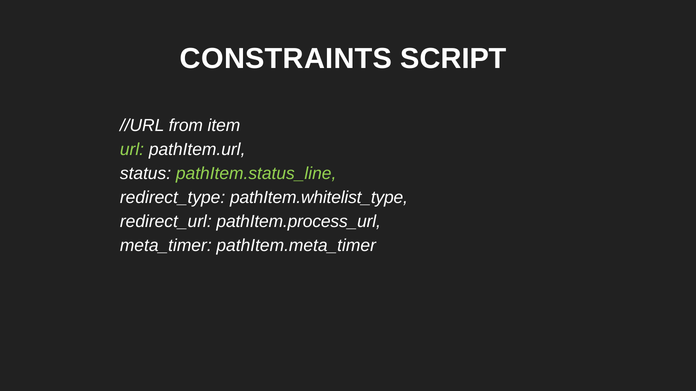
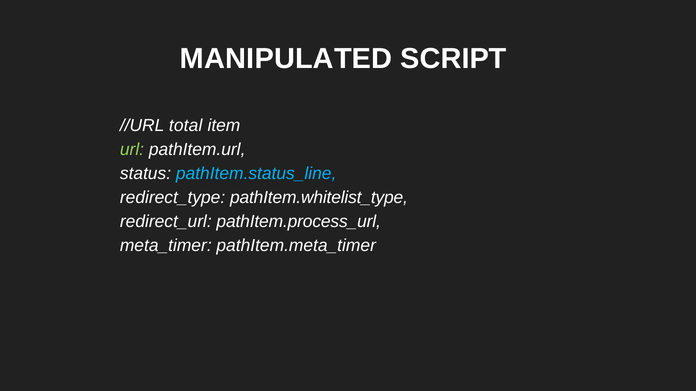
CONSTRAINTS: CONSTRAINTS -> MANIPULATED (286, 59)
from: from -> total (186, 126)
pathItem.status_line colour: light green -> light blue (256, 174)
